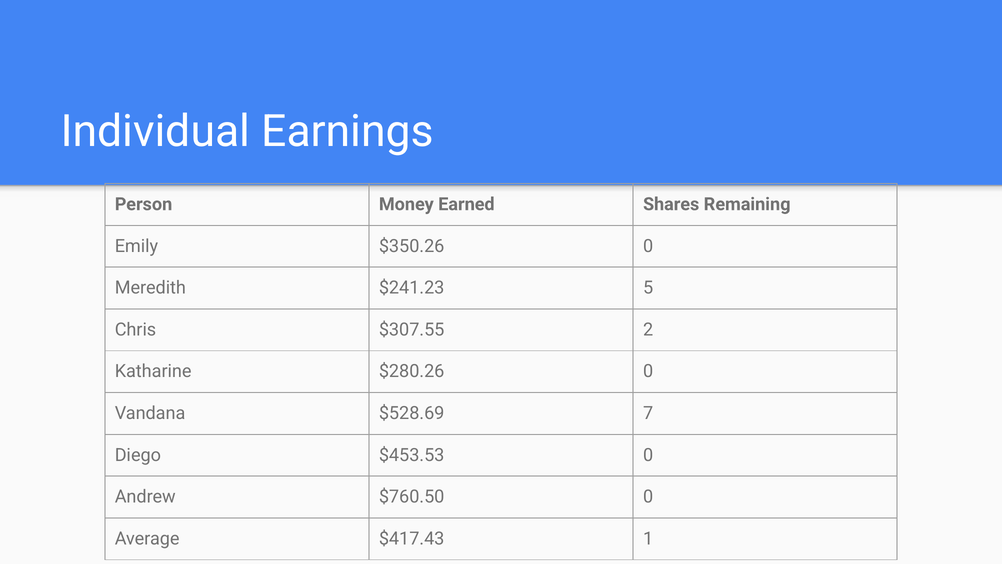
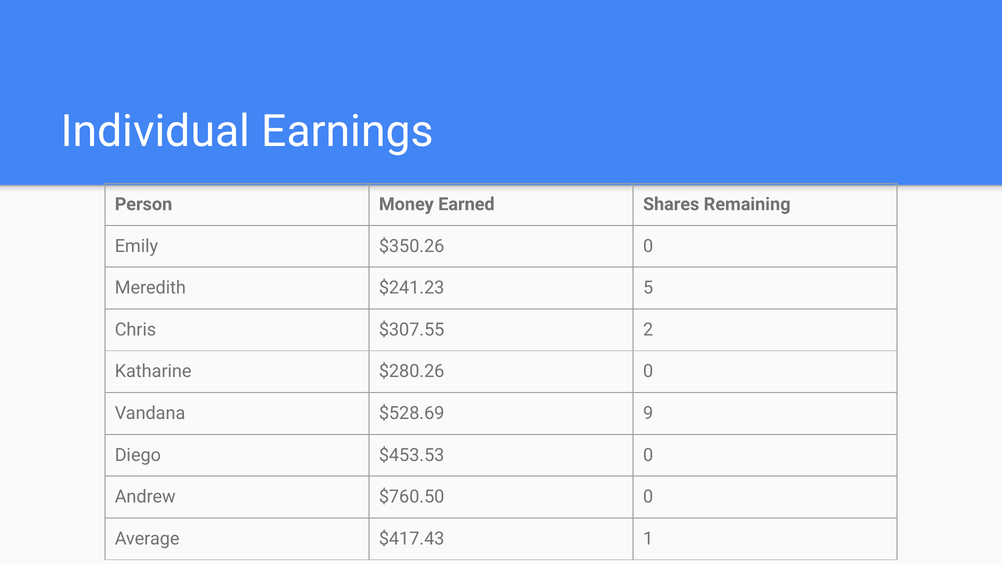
7: 7 -> 9 (648, 413)
